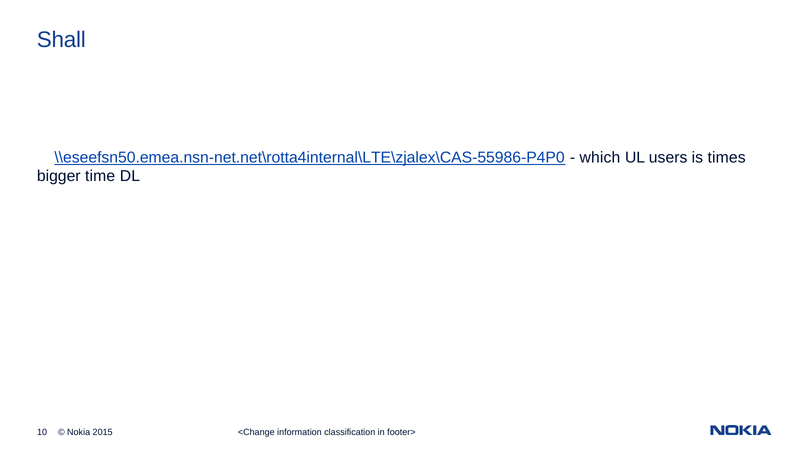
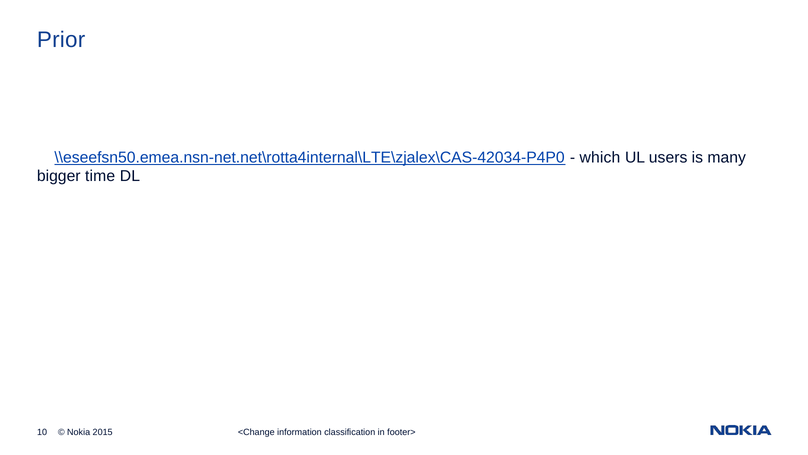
Shall: Shall -> Prior (61, 40)
\\eseefsn50.emea.nsn-net.net\rotta4internal\LTE\zjalex\CAS-55986-P4P0: \\eseefsn50.emea.nsn-net.net\rotta4internal\LTE\zjalex\CAS-55986-P4P0 -> \\eseefsn50.emea.nsn-net.net\rotta4internal\LTE\zjalex\CAS-42034-P4P0 (310, 157)
times: times -> many (727, 157)
